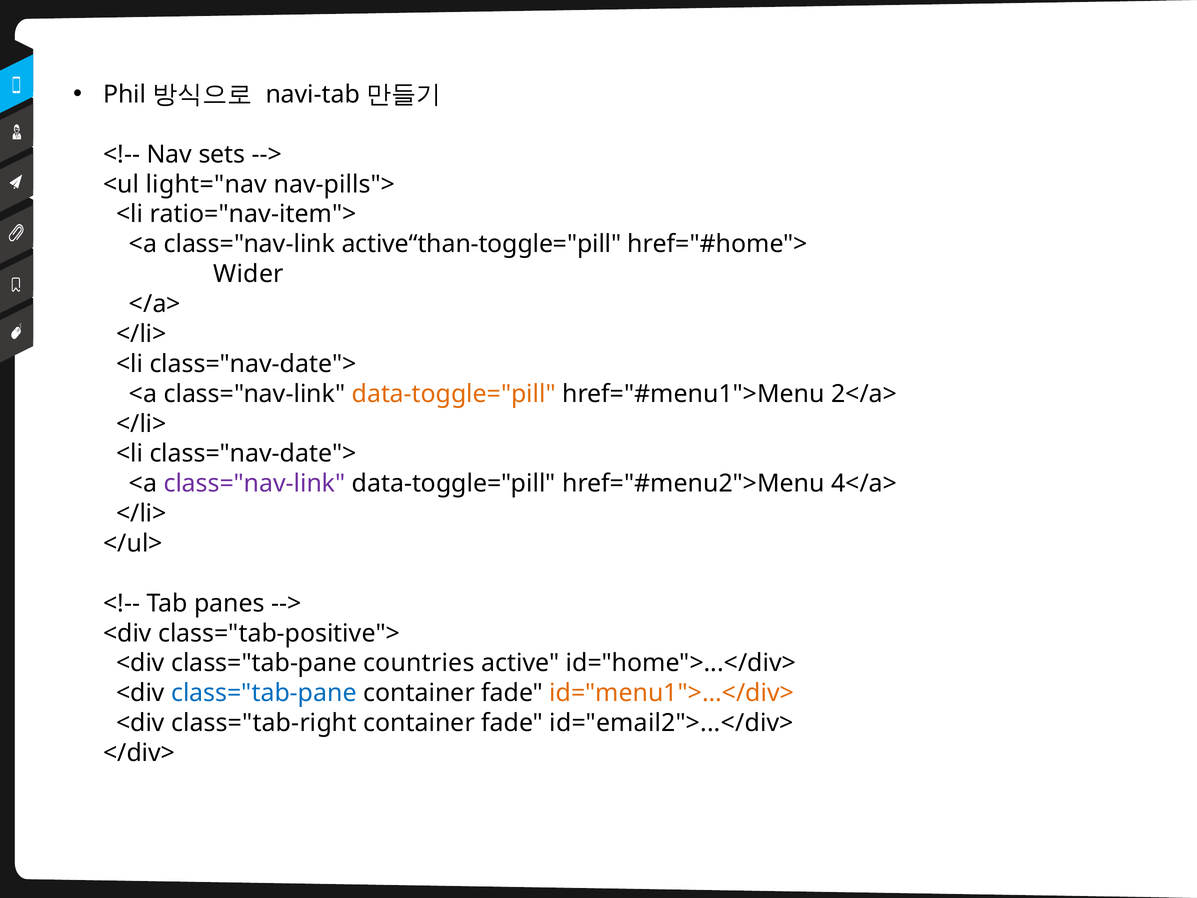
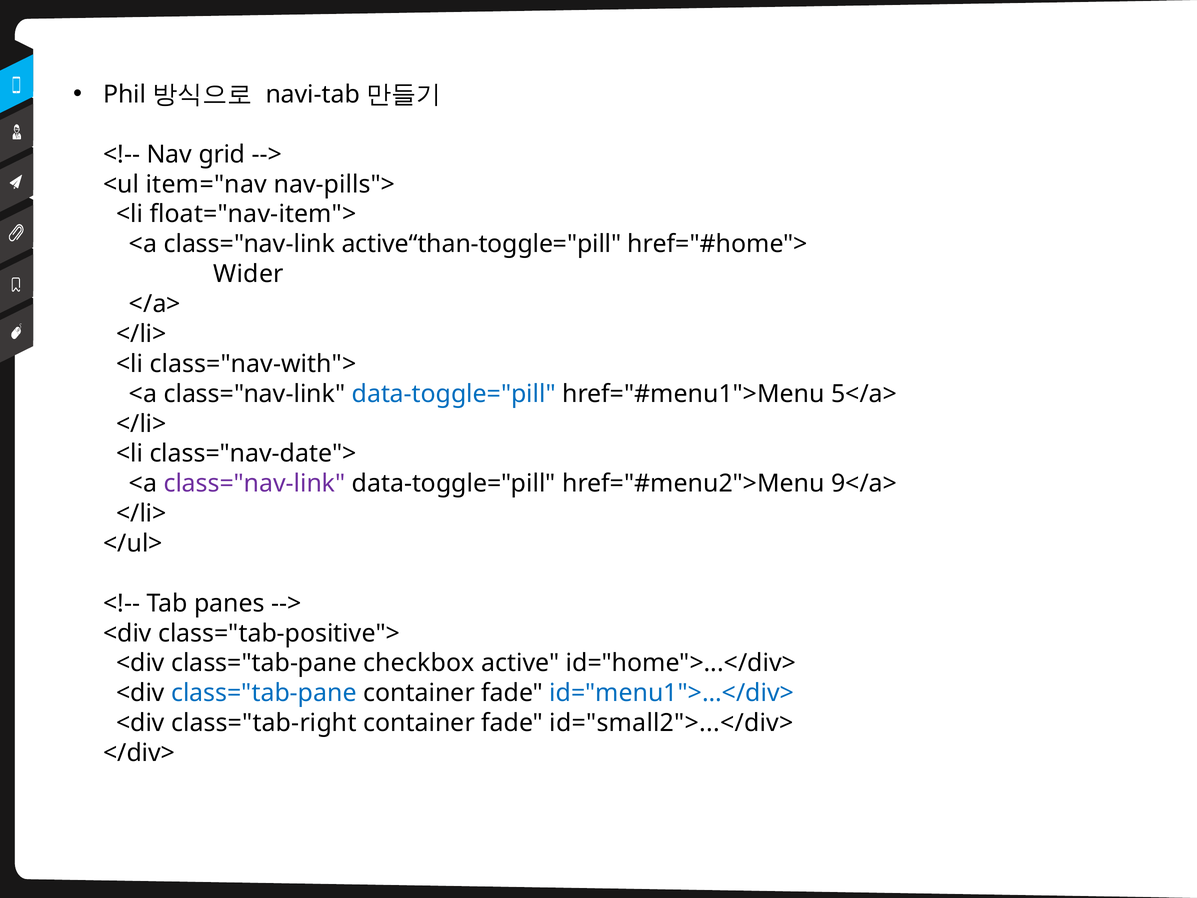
sets: sets -> grid (222, 154)
light="nav: light="nav -> item="nav (206, 184)
ratio="nav-item">: ratio="nav-item"> -> float="nav-item"> (253, 214)
class="nav-date">: class="nav-date"> -> class="nav-with"> (253, 364)
data-toggle="pill colour: orange -> blue (454, 394)
2</a>: 2</a> -> 5</a> (864, 394)
4</a>: 4</a> -> 9</a> (864, 484)
countries: countries -> checkbox (419, 663)
id="menu1">...</div> colour: orange -> blue (672, 693)
id="email2">...</div>: id="email2">...</div> -> id="small2">...</div> (672, 723)
